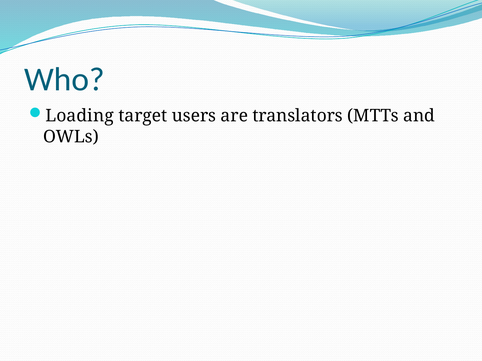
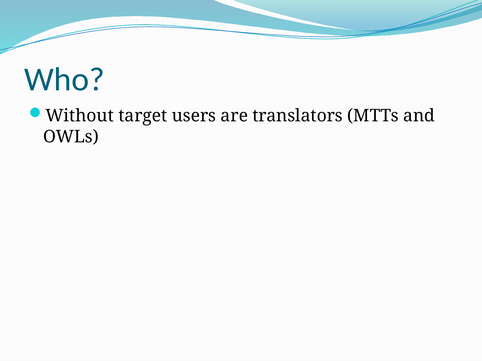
Loading: Loading -> Without (80, 116)
